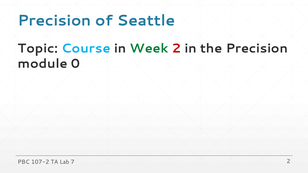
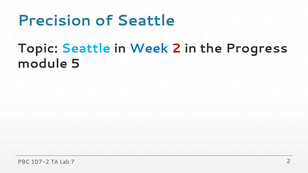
Topic Course: Course -> Seattle (86, 48)
Week colour: green -> blue (149, 48)
the Precision: Precision -> Progress (257, 48)
0: 0 -> 5 (76, 64)
